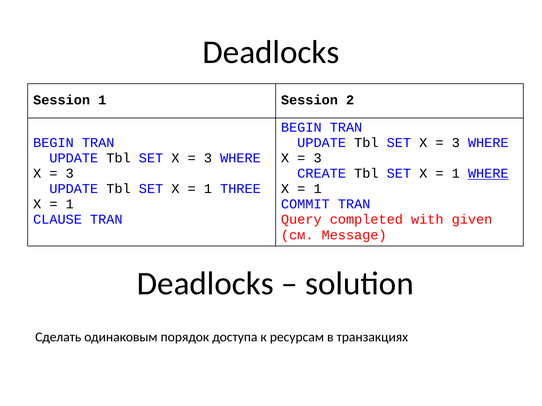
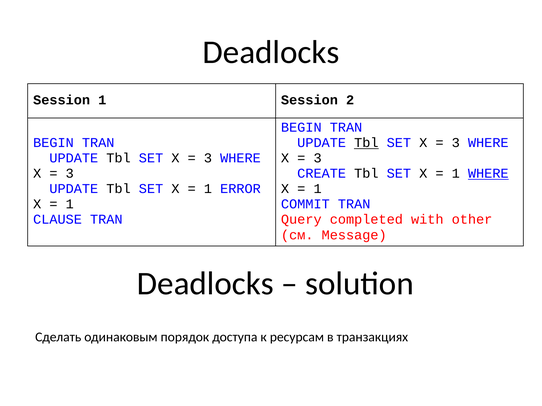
Tbl underline: none -> present (366, 143)
THREE: THREE -> ERROR (240, 189)
given: given -> other (472, 220)
